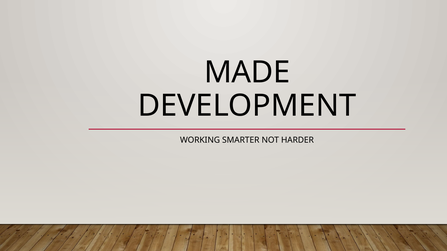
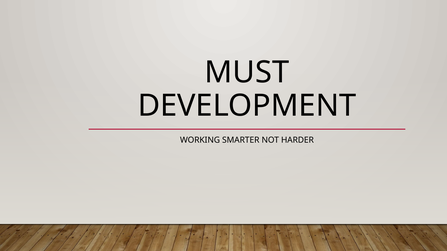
MADE: MADE -> MUST (247, 73)
